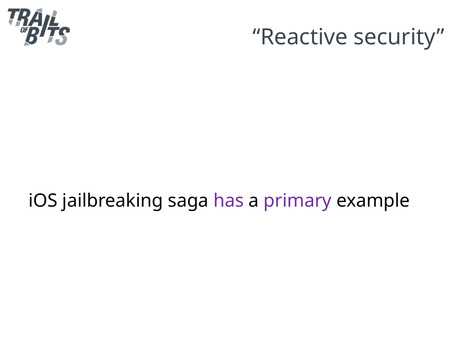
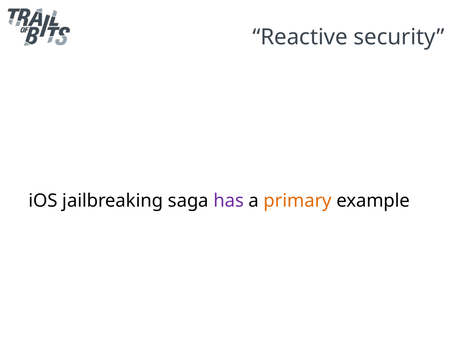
primary colour: purple -> orange (298, 201)
